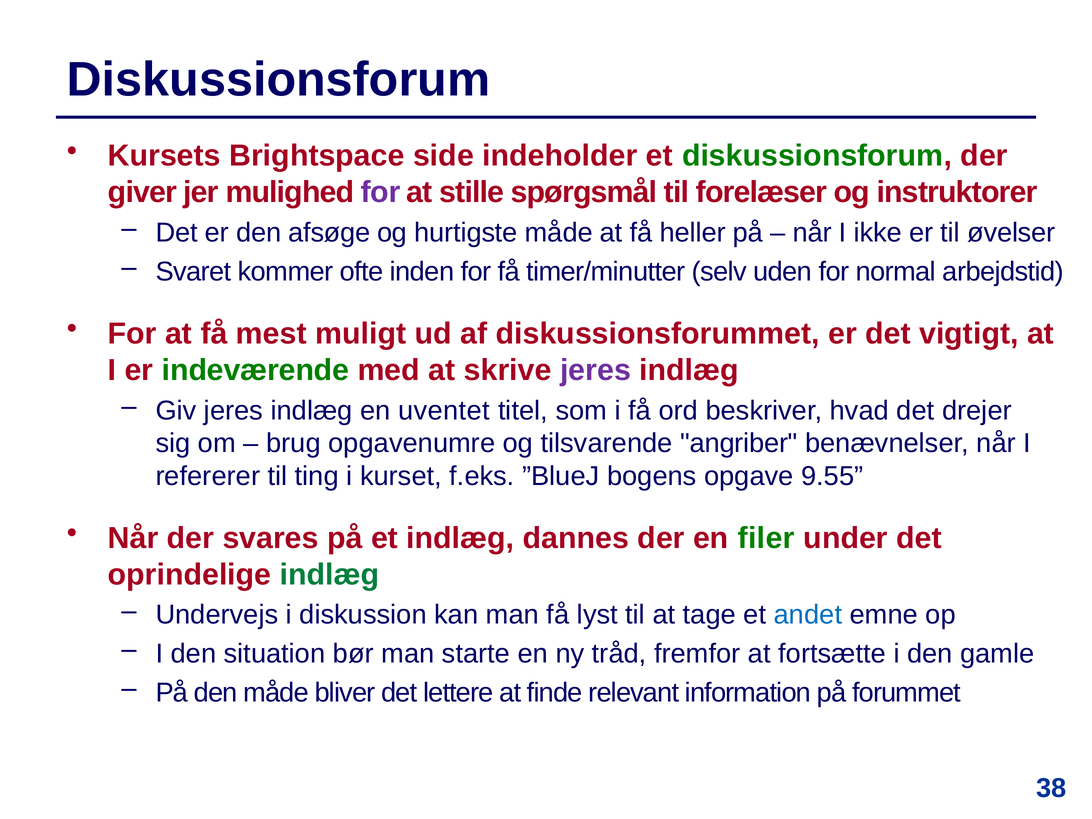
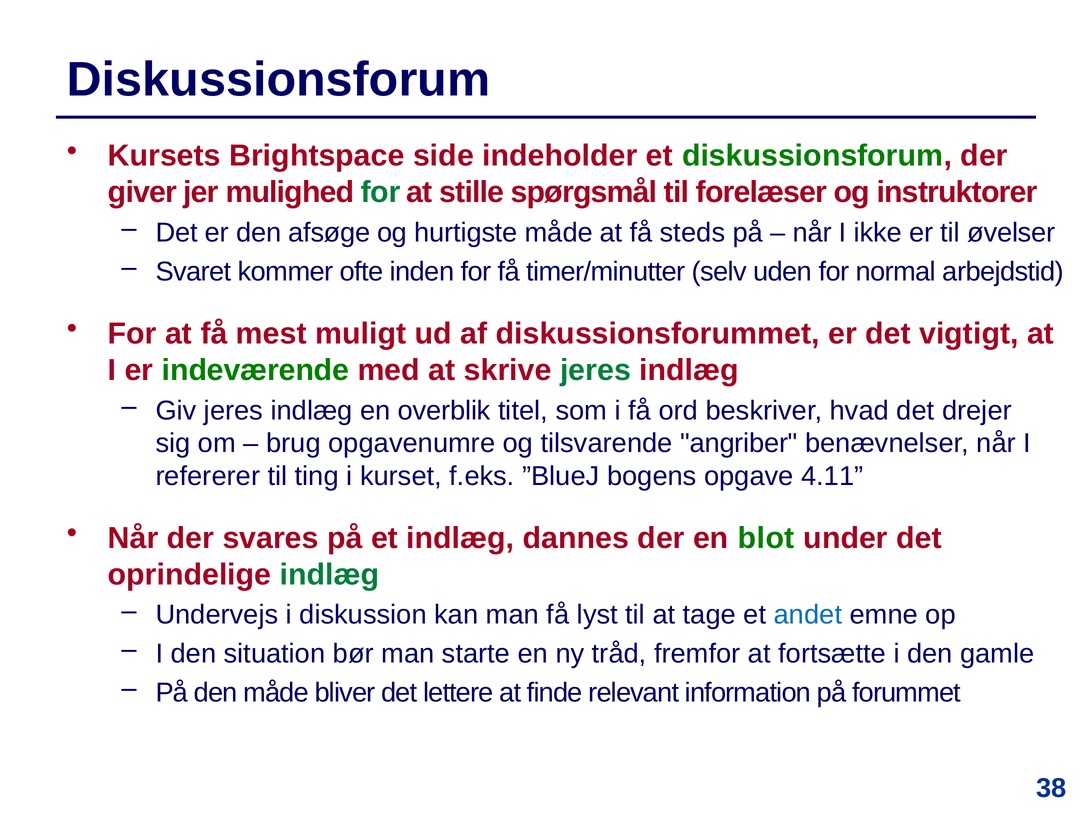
for colour: purple -> green (381, 192)
heller: heller -> steds (693, 233)
jeres colour: purple -> green (595, 370)
uventet: uventet -> overblik (444, 411)
9.55: 9.55 -> 4.11 (832, 476)
filer: filer -> blot (766, 538)
